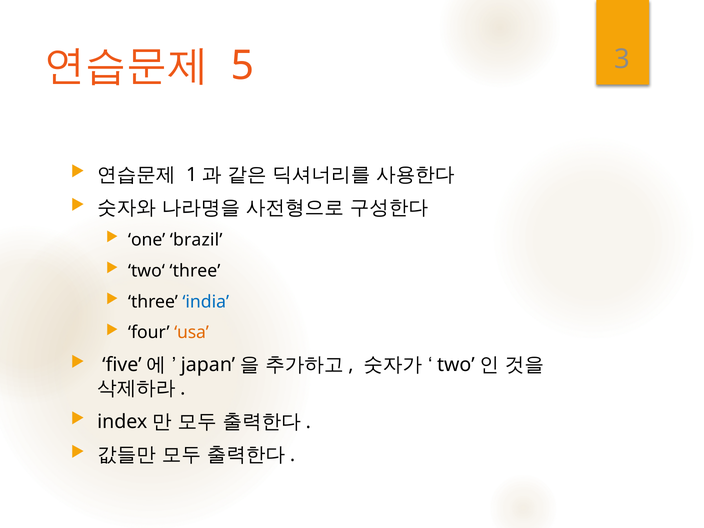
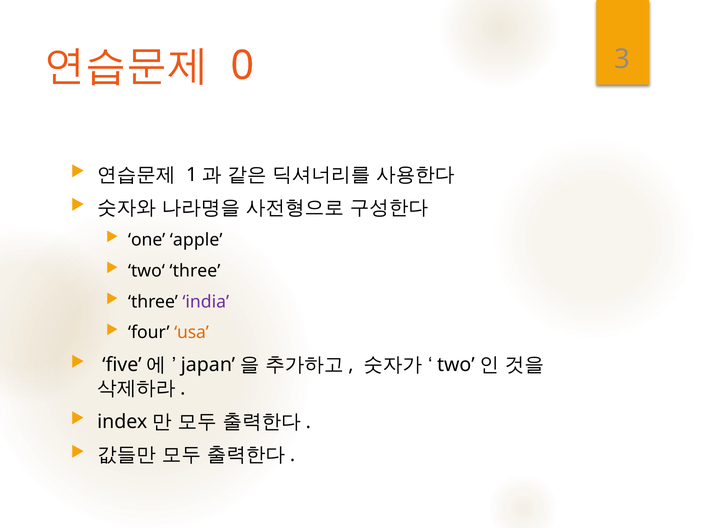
5: 5 -> 0 (242, 66)
brazil: brazil -> apple (196, 240)
india colour: blue -> purple (206, 302)
